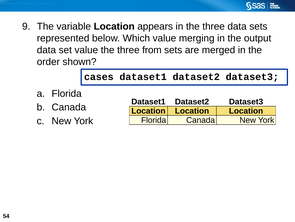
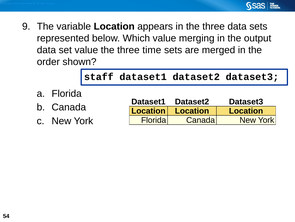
from: from -> time (152, 50)
cases: cases -> staff (99, 77)
